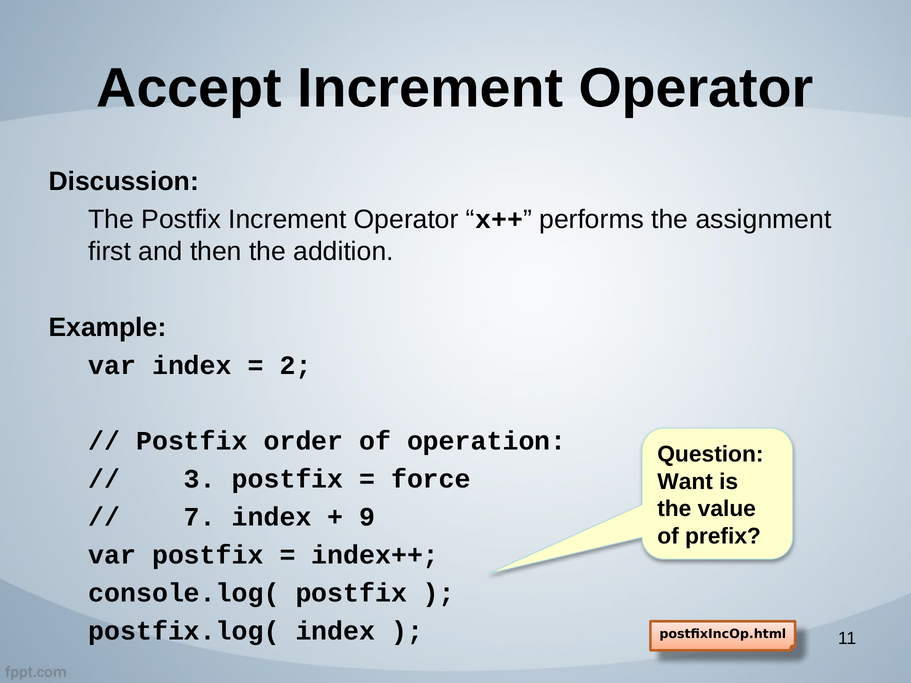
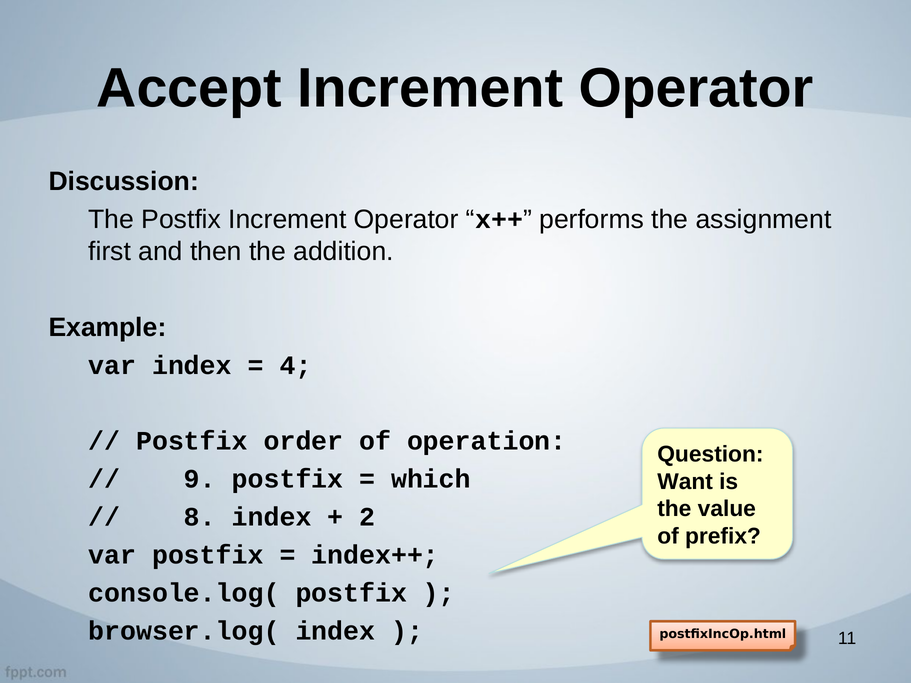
2: 2 -> 4 (296, 365)
3: 3 -> 9 (200, 479)
force: force -> which (431, 479)
7: 7 -> 8 (200, 517)
9: 9 -> 2 (367, 517)
postfix.log(: postfix.log( -> browser.log( (184, 631)
